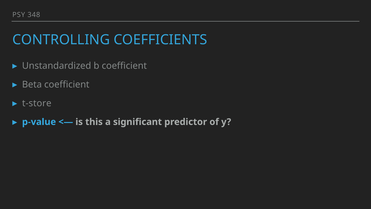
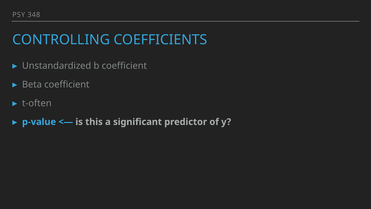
t-store: t-store -> t-often (37, 103)
